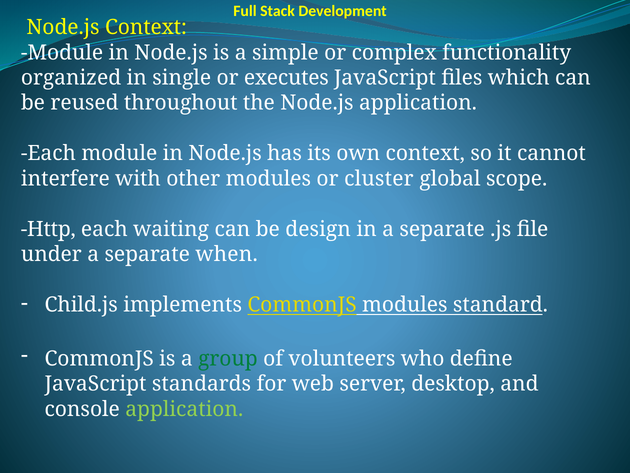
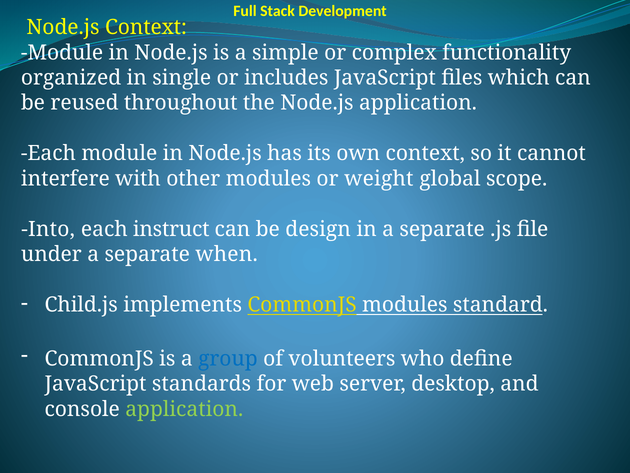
executes: executes -> includes (286, 78)
cluster: cluster -> weight (379, 179)
Http: Http -> Into (48, 229)
waiting: waiting -> instruct (171, 229)
group colour: green -> blue (228, 358)
